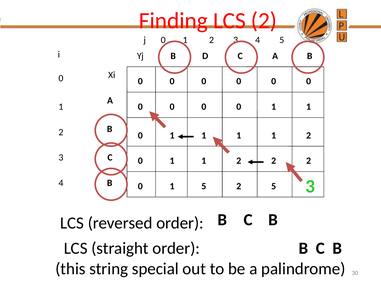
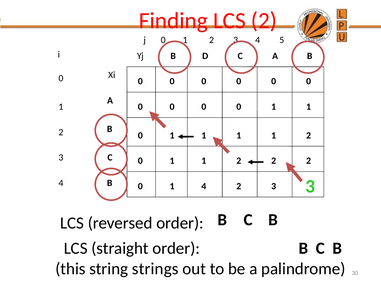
1 5: 5 -> 4 (204, 186)
5: 5 -> 3 (274, 186)
special: special -> strings (155, 268)
